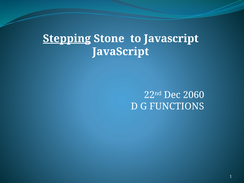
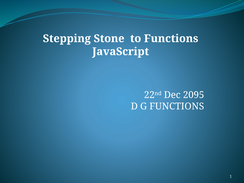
Stepping underline: present -> none (67, 39)
to Javascript: Javascript -> Functions (171, 39)
2060: 2060 -> 2095 (194, 95)
